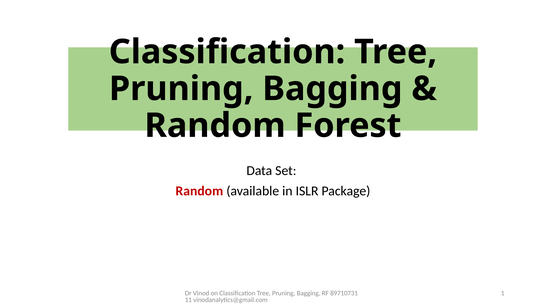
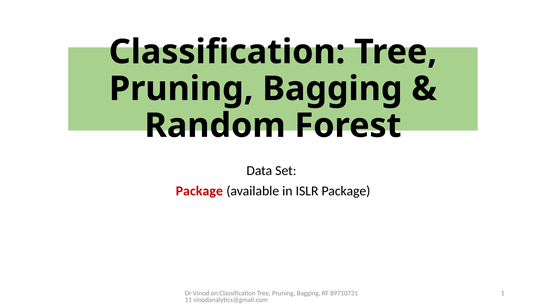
Random: Random -> Package (199, 191)
